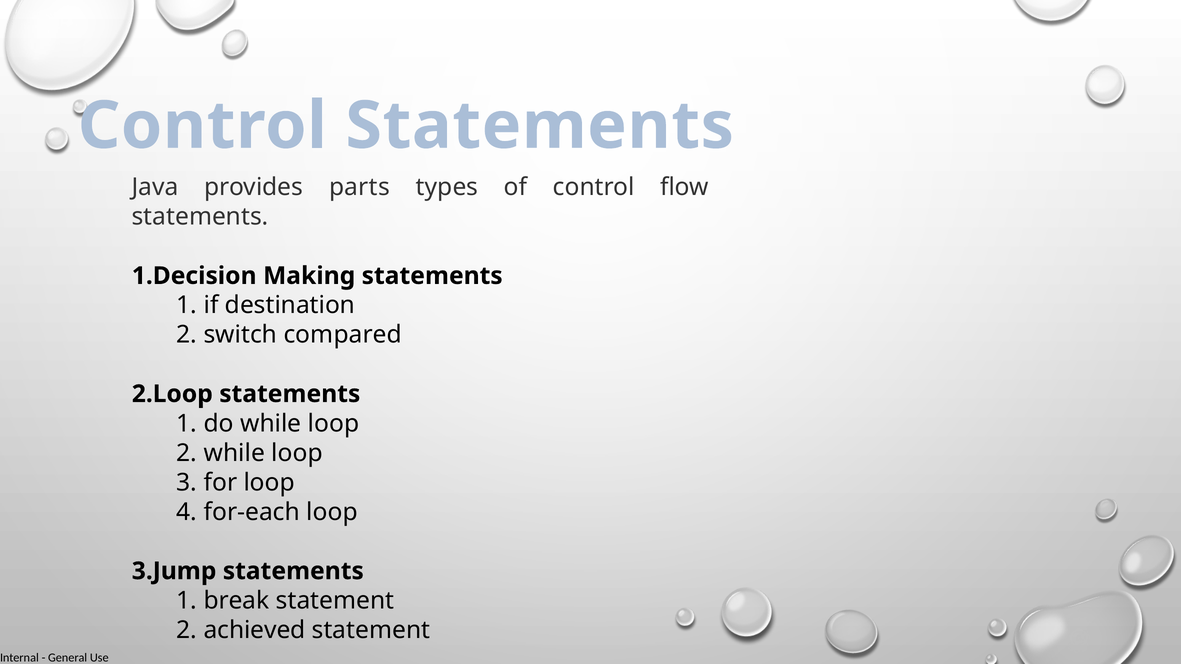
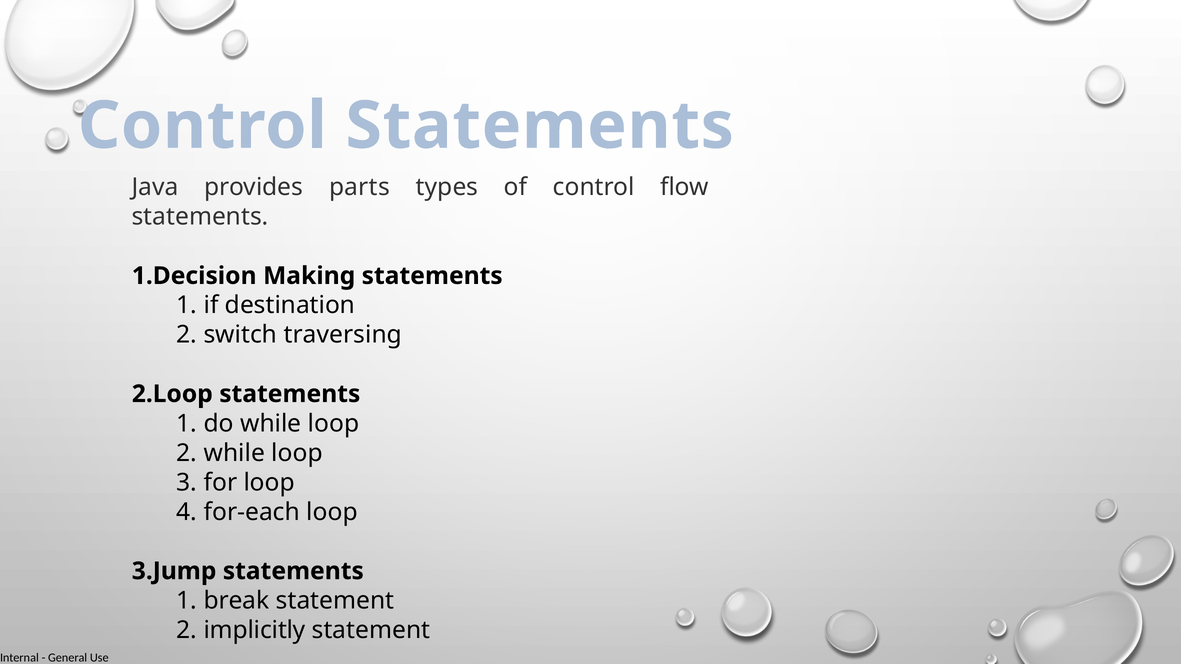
compared: compared -> traversing (343, 335)
achieved: achieved -> implicitly (255, 630)
